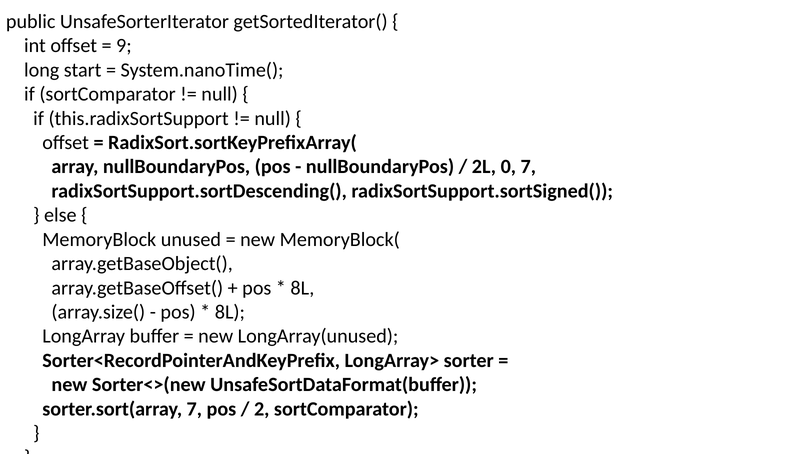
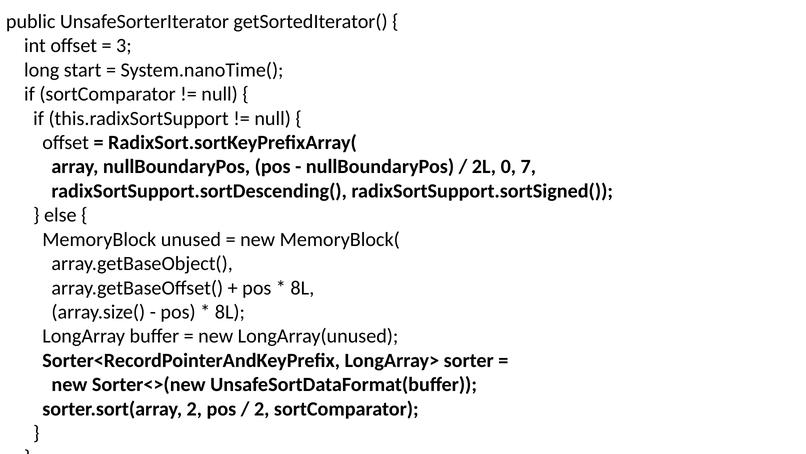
9: 9 -> 3 (124, 46)
sorter.sort(array 7: 7 -> 2 (194, 408)
